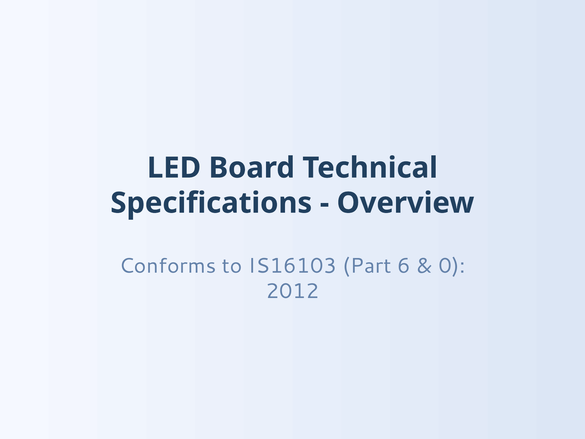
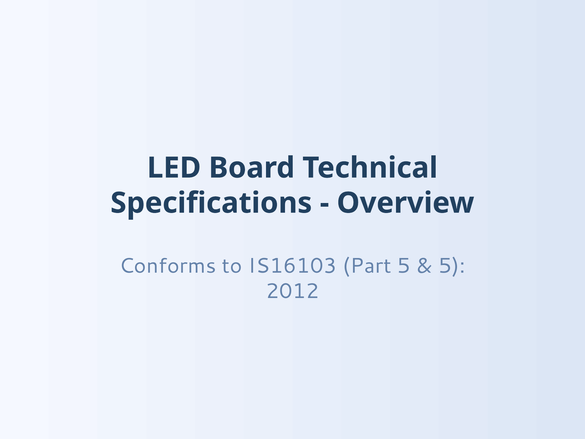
Part 6: 6 -> 5 (404, 266)
0: 0 -> 5 (452, 266)
